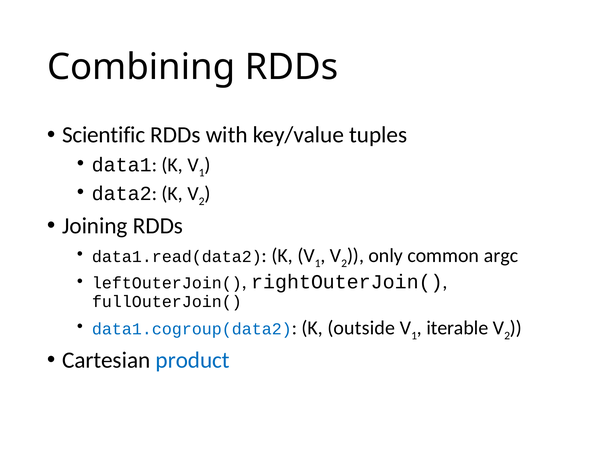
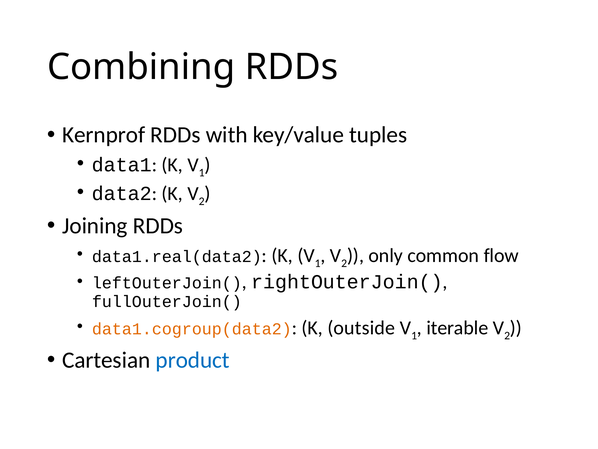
Scientific: Scientific -> Kernprof (104, 135)
data1.read(data2: data1.read(data2 -> data1.real(data2 (177, 256)
argc: argc -> flow (501, 255)
data1.cogroup(data2 colour: blue -> orange (192, 329)
